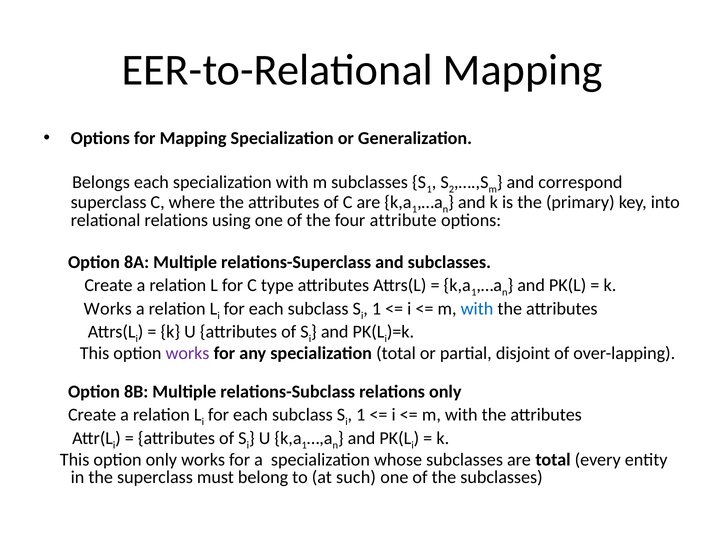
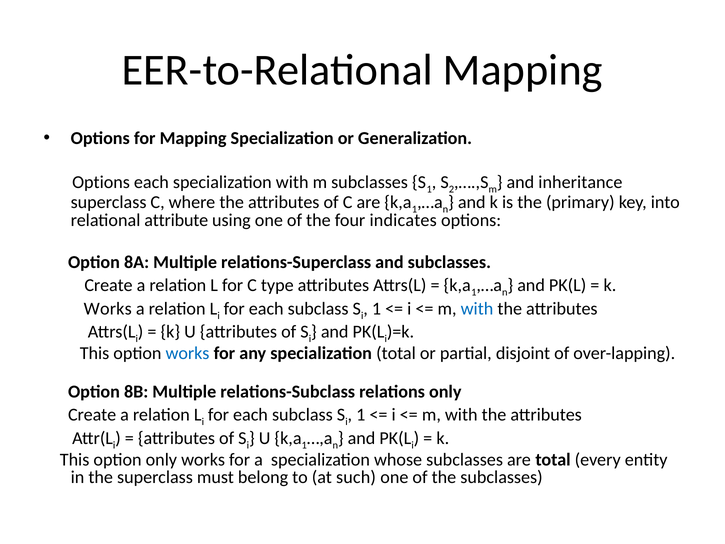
Belongs: Belongs -> Options (101, 182)
correspond: correspond -> inheritance (580, 182)
relational relations: relations -> attribute (176, 220)
attribute: attribute -> indicates (403, 220)
works colour: purple -> blue (188, 353)
